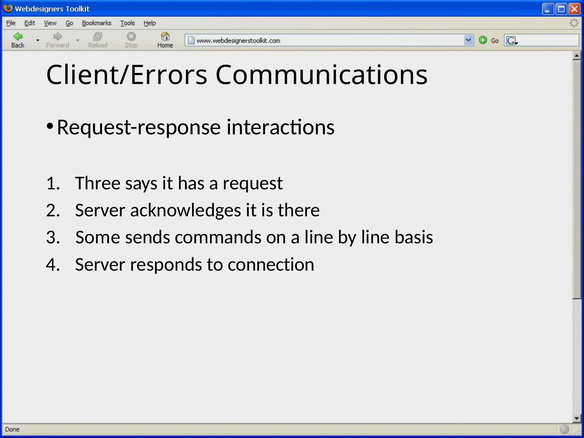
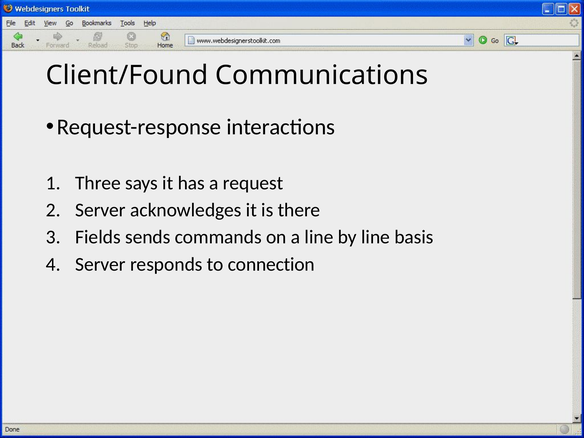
Client/Errors: Client/Errors -> Client/Found (127, 75)
Some: Some -> Fields (98, 237)
